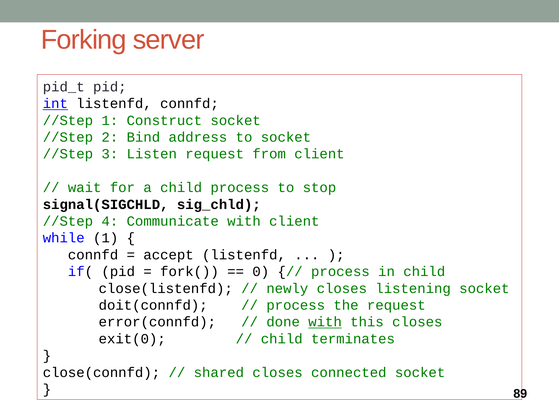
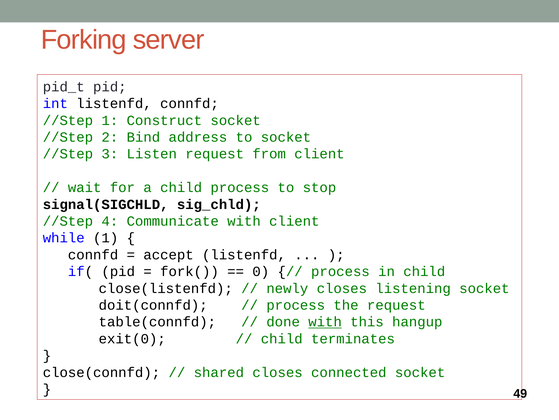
int underline: present -> none (55, 103)
error(connfd: error(connfd -> table(connfd (157, 321)
this closes: closes -> hangup (417, 321)
89: 89 -> 49 (520, 393)
